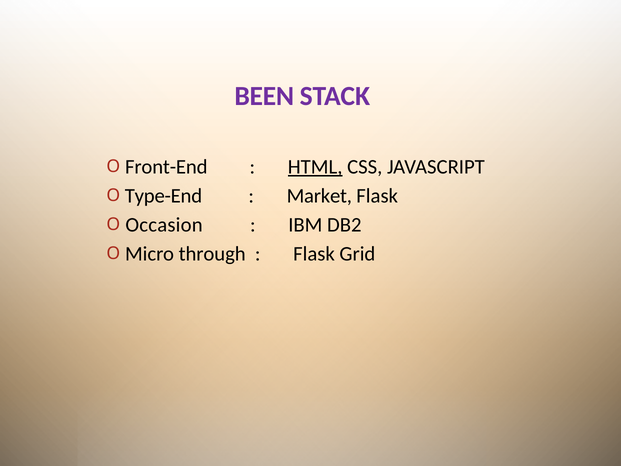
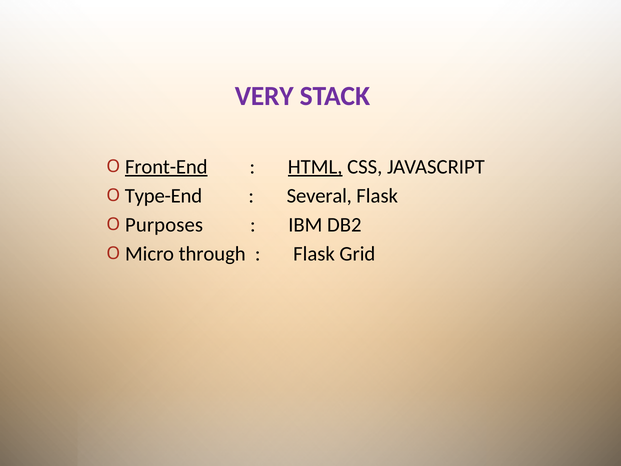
BEEN: BEEN -> VERY (264, 96)
Front-End underline: none -> present (166, 167)
Market: Market -> Several (319, 196)
Occasion: Occasion -> Purposes (164, 225)
